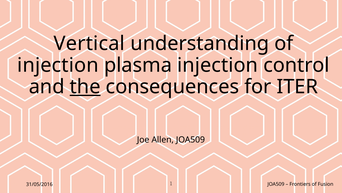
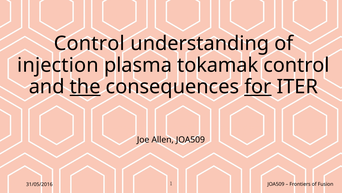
Vertical: Vertical -> Control (89, 43)
plasma injection: injection -> tokamak (218, 65)
for underline: none -> present (258, 87)
